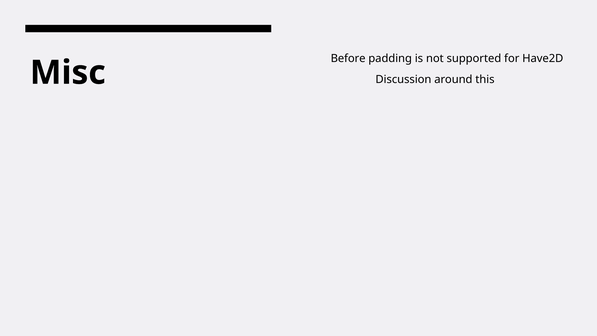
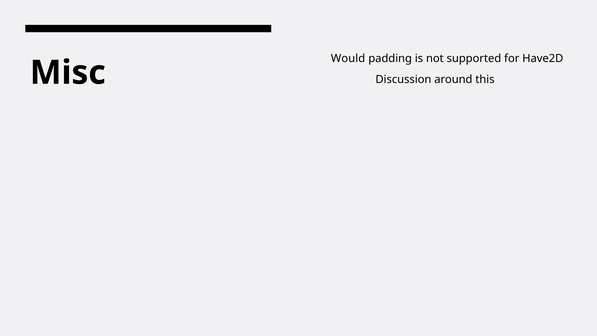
Before: Before -> Would (348, 59)
